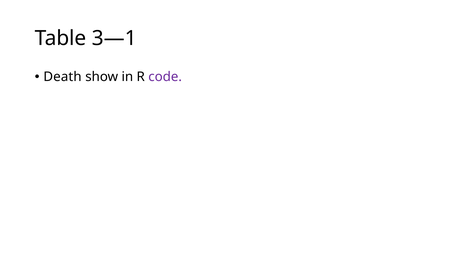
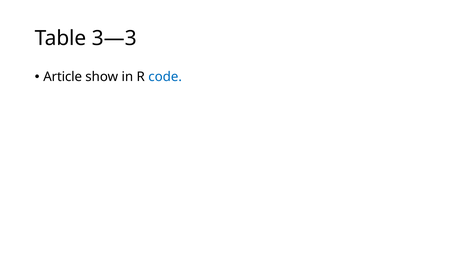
3—1: 3—1 -> 3—3 (114, 38)
Death: Death -> Article (63, 77)
code colour: purple -> blue (165, 77)
